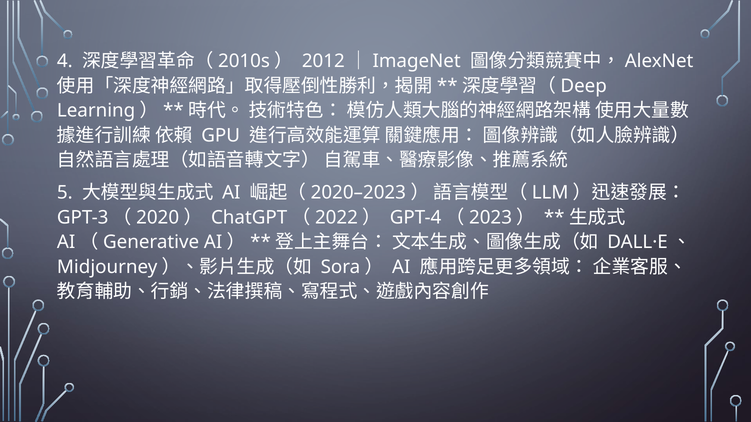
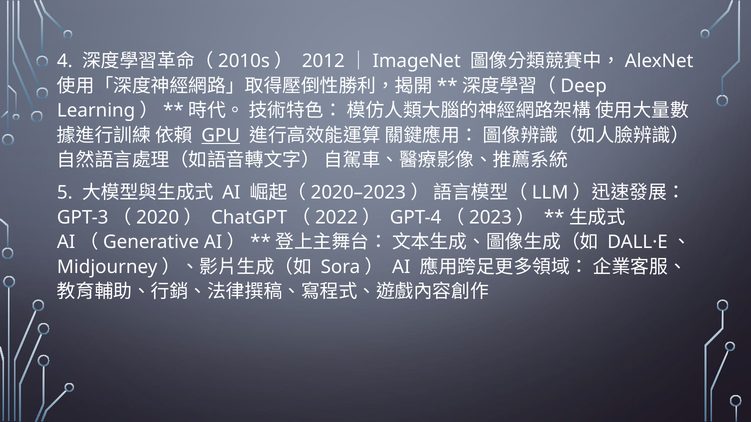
GPU underline: none -> present (221, 136)
